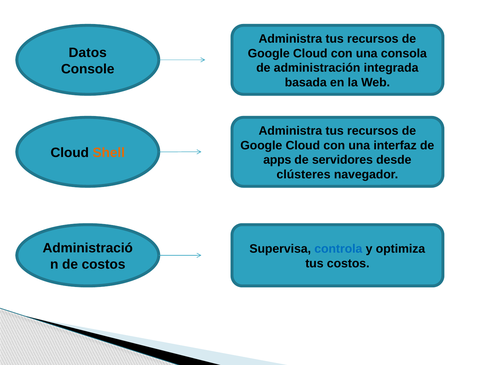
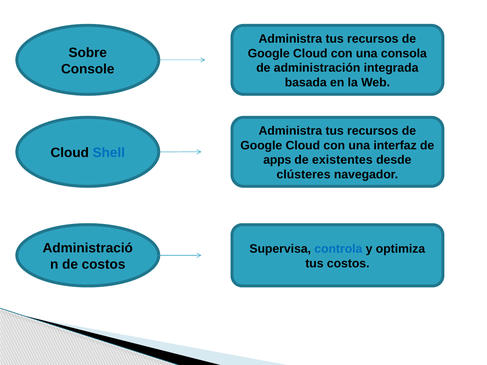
Datos: Datos -> Sobre (88, 53)
Shell colour: orange -> blue (109, 153)
servidores: servidores -> existentes (342, 160)
